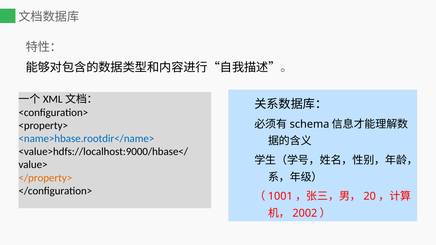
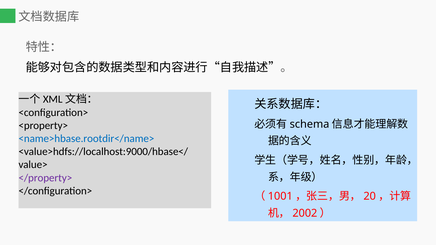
</property> colour: orange -> purple (45, 178)
